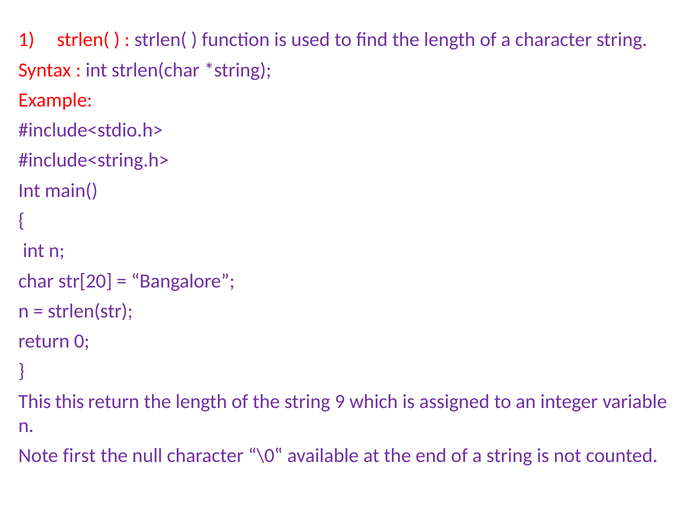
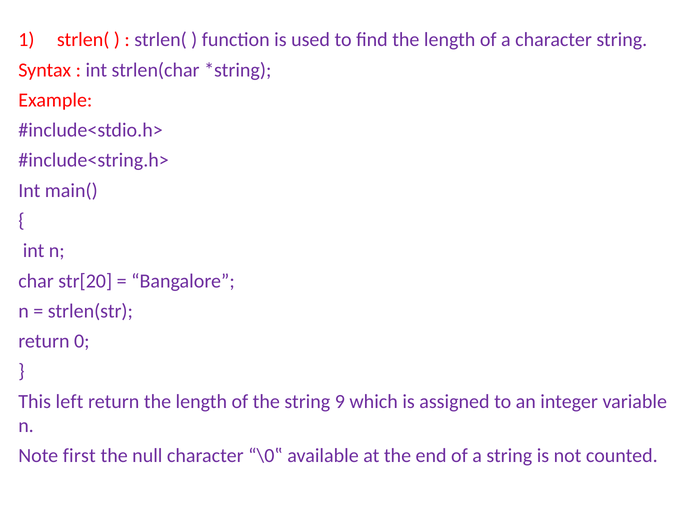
This this: this -> left (69, 402)
